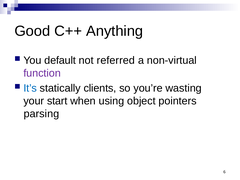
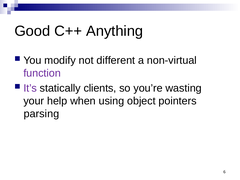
default: default -> modify (60, 60)
referred: referred -> different (116, 60)
It’s colour: blue -> purple (30, 88)
start: start -> help (57, 101)
